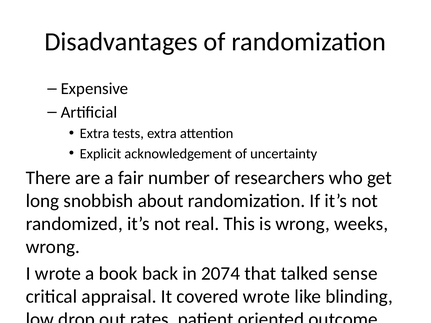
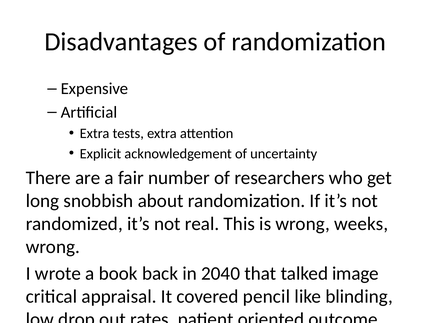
2074: 2074 -> 2040 (221, 274)
sense: sense -> image (355, 274)
covered wrote: wrote -> pencil (267, 297)
